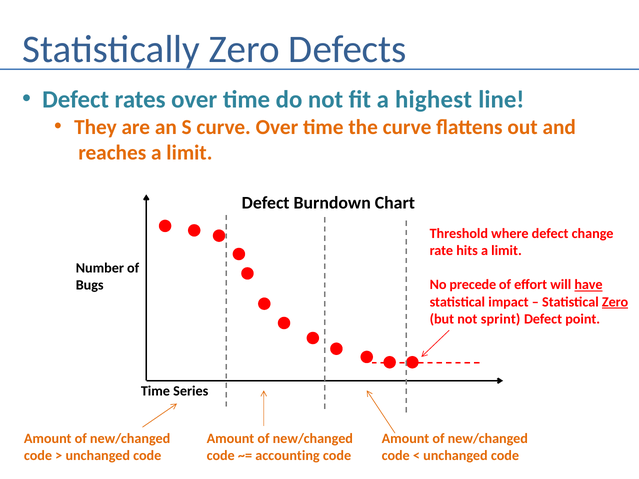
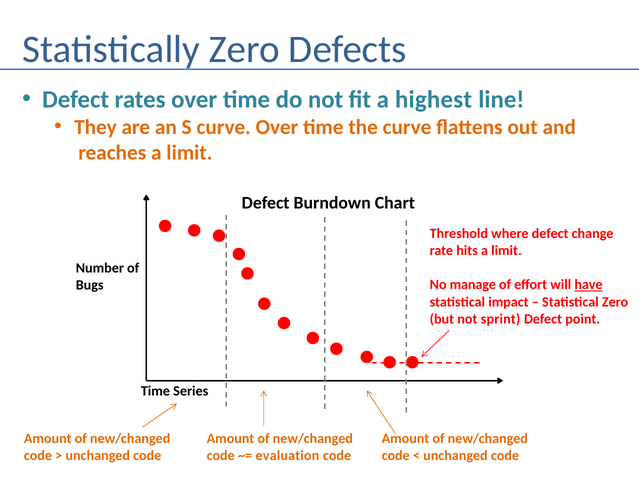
precede: precede -> manage (473, 285)
Zero underline: present -> none (615, 302)
accounting: accounting -> evaluation (287, 456)
